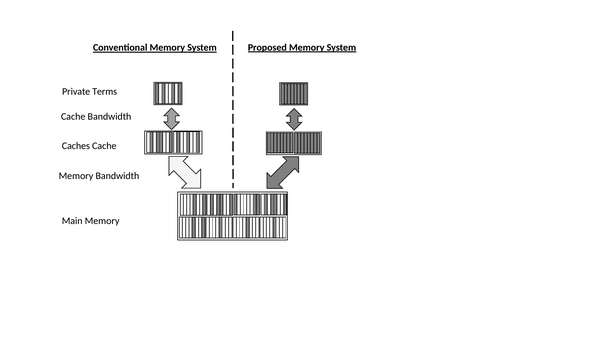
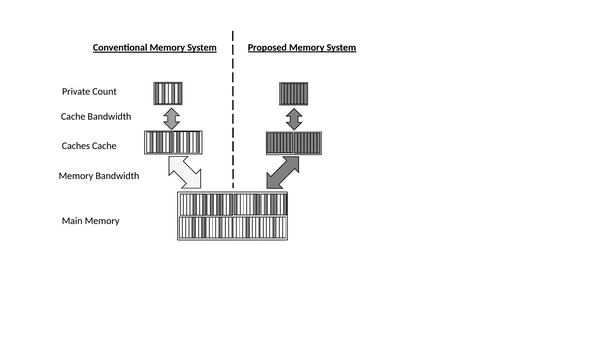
Terms: Terms -> Count (105, 91)
